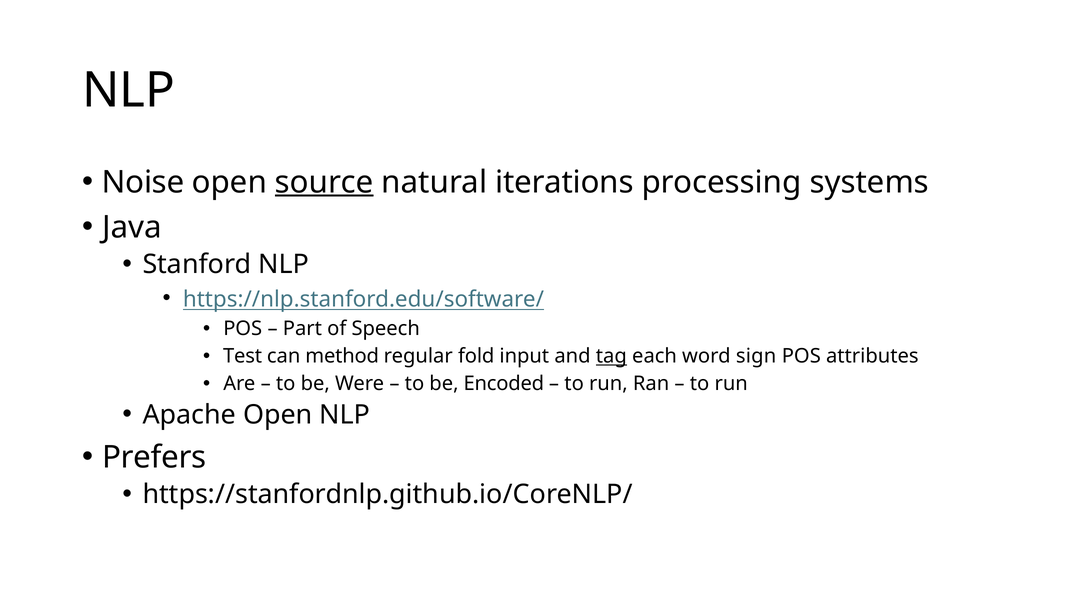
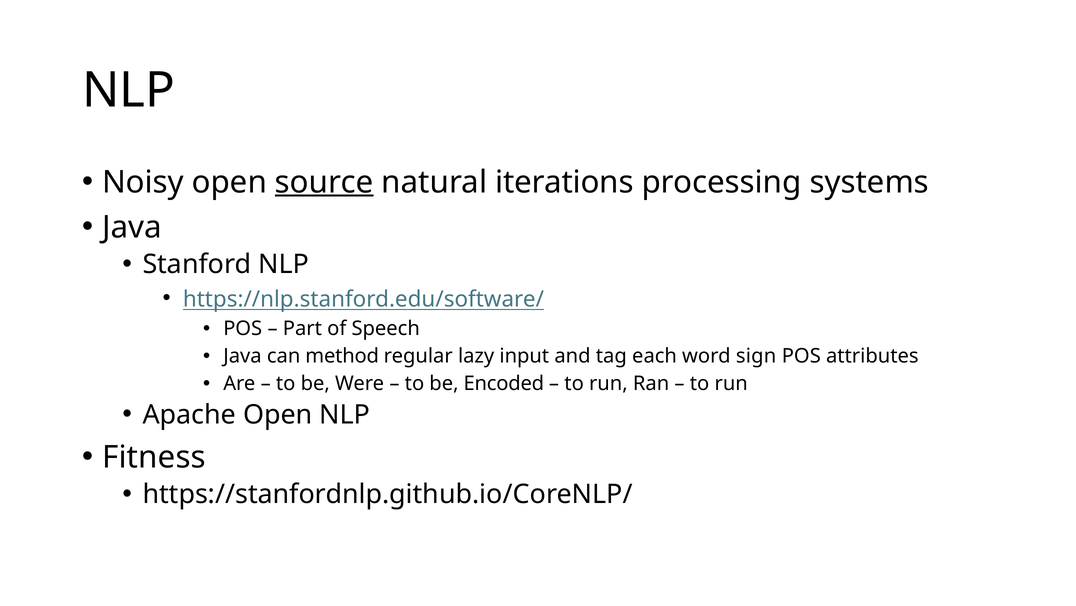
Noise: Noise -> Noisy (143, 182)
Test: Test -> Java (242, 356)
fold: fold -> lazy (476, 356)
tag underline: present -> none (611, 356)
Prefers: Prefers -> Fitness (154, 457)
